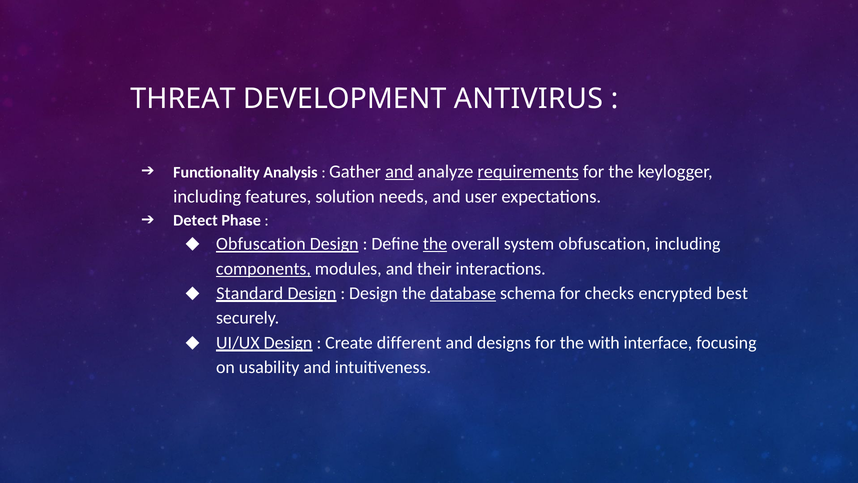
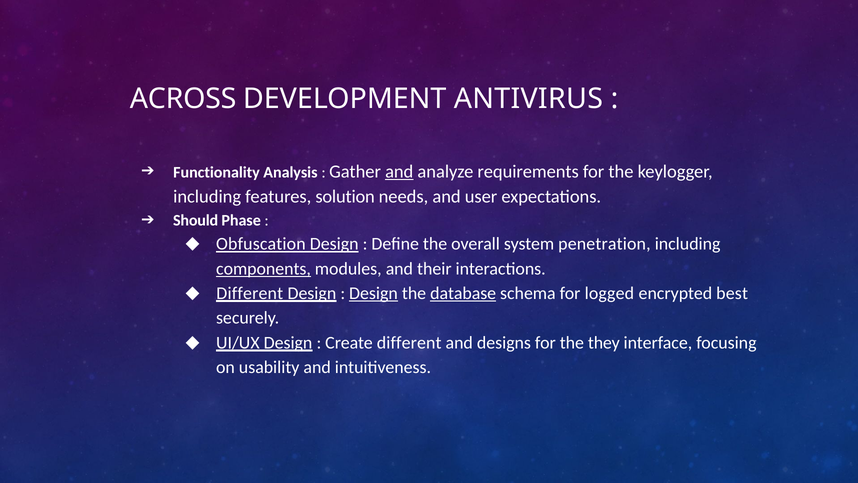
THREAT: THREAT -> ACROSS (183, 99)
requirements underline: present -> none (528, 171)
Detect: Detect -> Should (196, 220)
the underline: present -> none (435, 244)
system obfuscation: obfuscation -> penetration (604, 244)
Standard: Standard -> Different (250, 293)
Design underline: none -> present (373, 293)
checks: checks -> logged (609, 293)
with: with -> they (604, 342)
